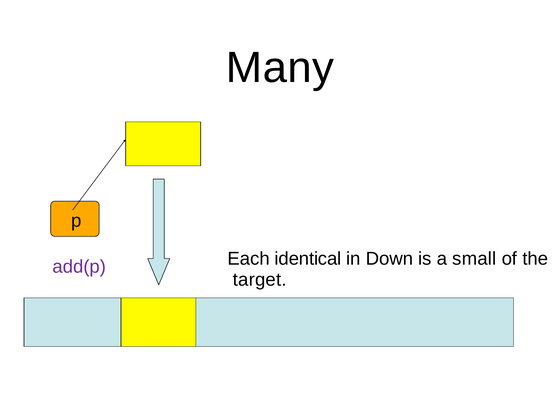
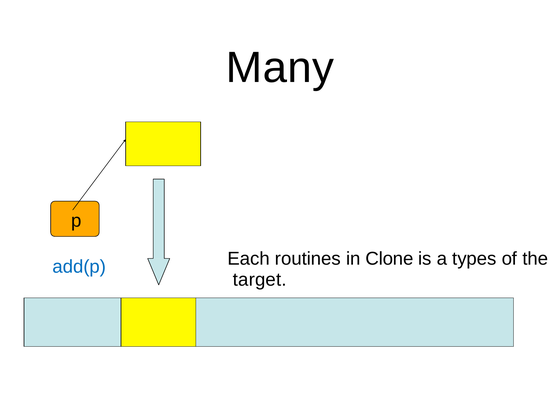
add(p colour: purple -> blue (79, 267)
identical: identical -> routines (308, 259)
Down: Down -> Clone (390, 259)
small: small -> types (474, 259)
